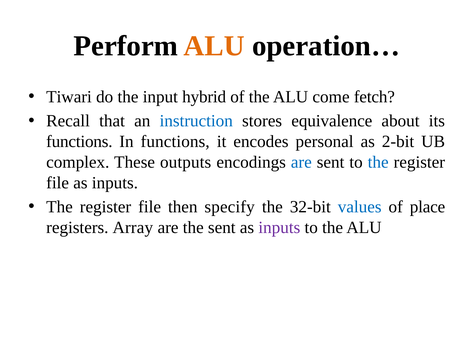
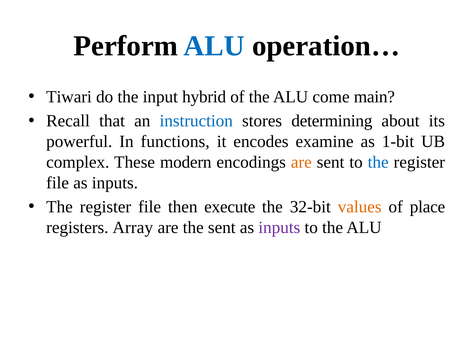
ALU colour: orange -> blue (214, 46)
fetch: fetch -> main (374, 97)
equivalence: equivalence -> determining (332, 121)
functions: functions -> powerful (79, 141)
personal: personal -> examine (325, 141)
2-bit: 2-bit -> 1-bit (398, 141)
outputs: outputs -> modern (186, 162)
are colour: blue -> orange (301, 162)
specify: specify -> execute (230, 207)
values colour: blue -> orange (360, 207)
